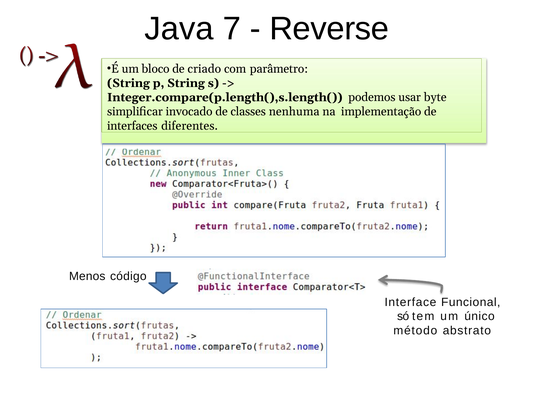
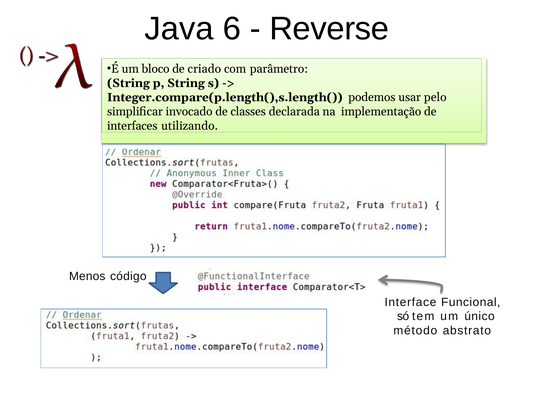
7: 7 -> 6 (232, 29)
byte: byte -> pelo (435, 97)
nenhuma: nenhuma -> declarada (294, 112)
diferentes: diferentes -> utilizando (190, 126)
